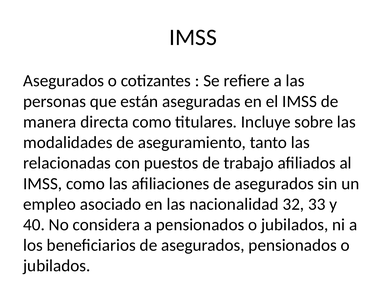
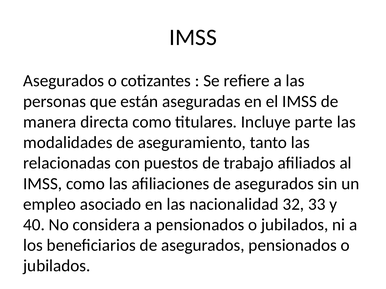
sobre: sobre -> parte (314, 122)
